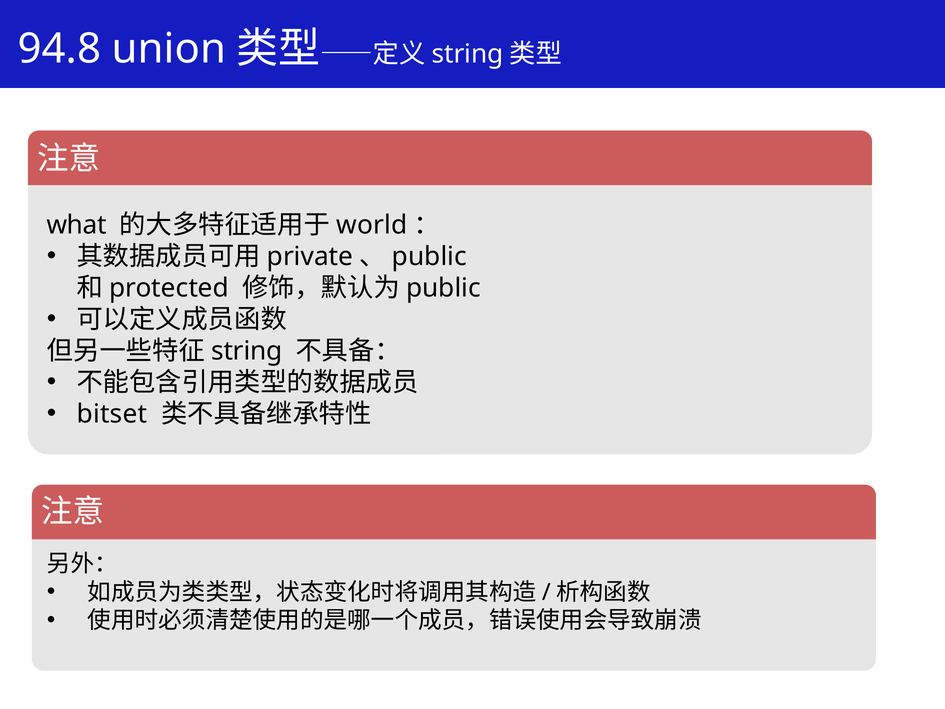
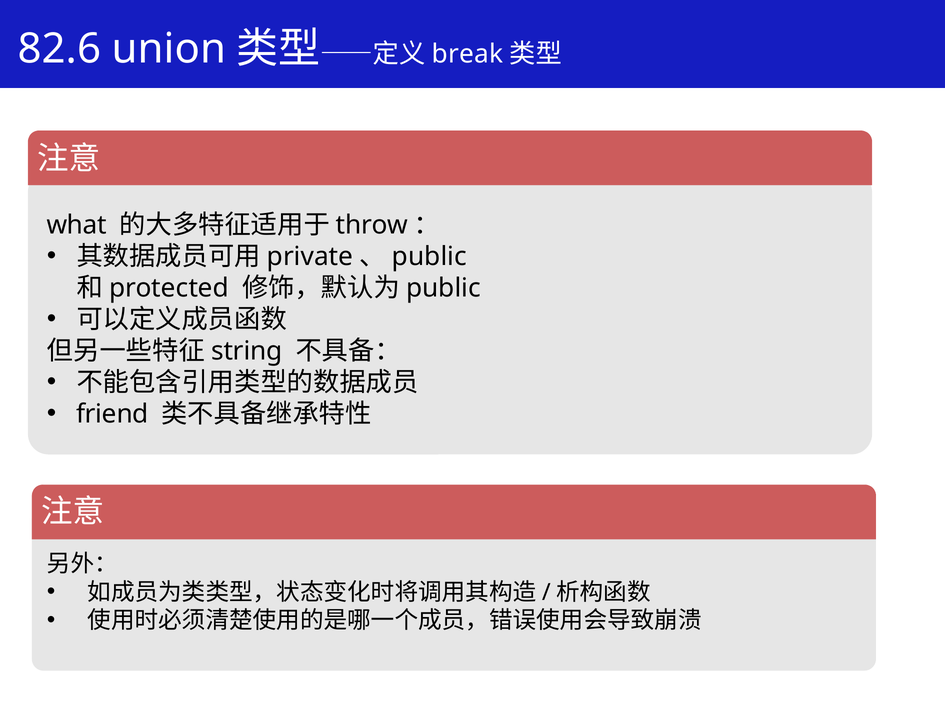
94.8: 94.8 -> 82.6 (59, 49)
string: string -> break (467, 54)
world: world -> throw (372, 225)
bitset: bitset -> friend (112, 414)
